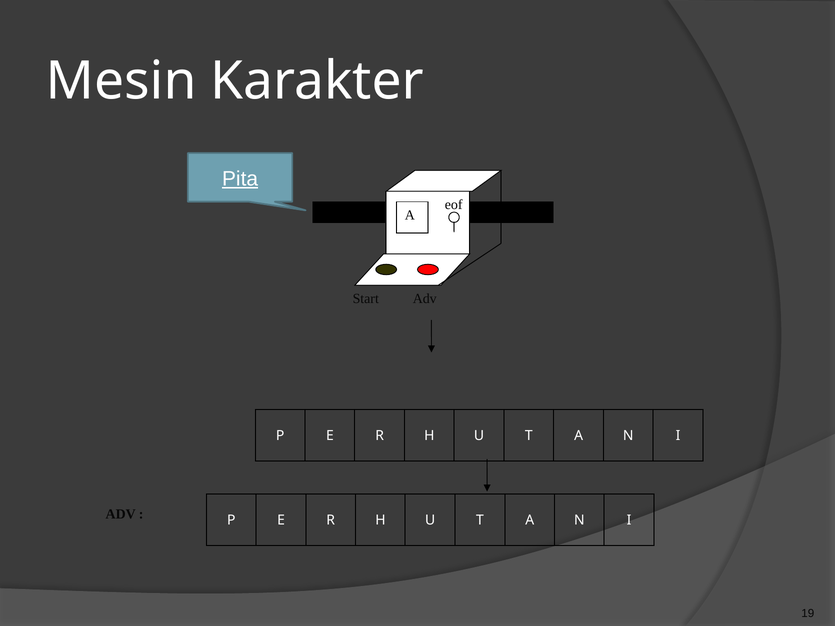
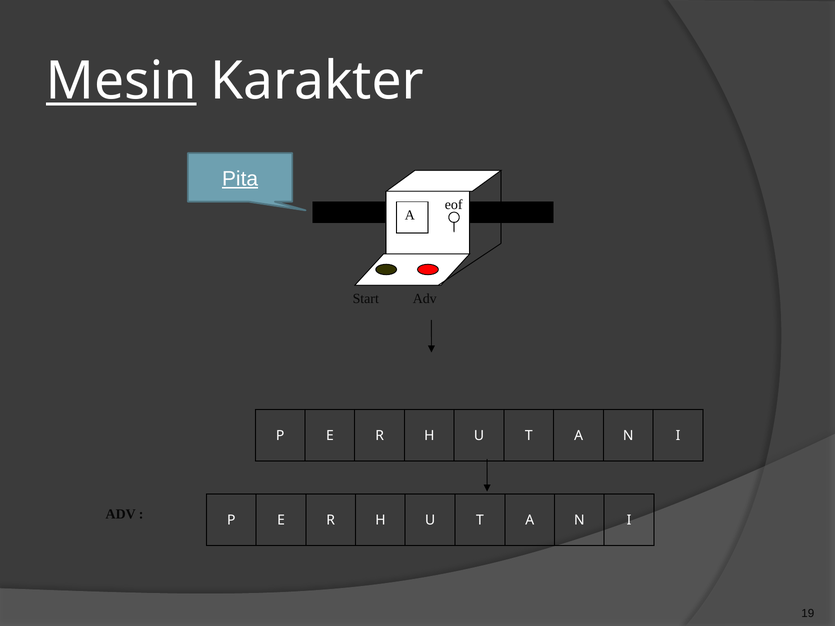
Mesin underline: none -> present (121, 81)
